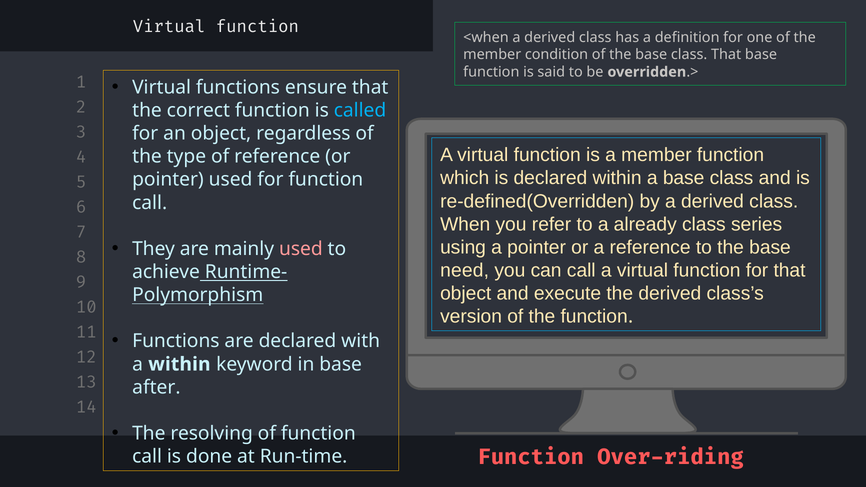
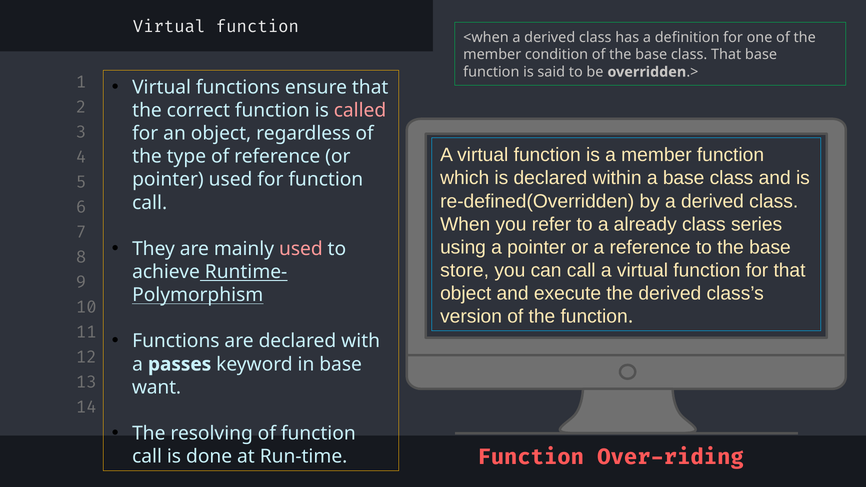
called colour: light blue -> pink (360, 110)
need: need -> store (465, 270)
a within: within -> passes (180, 364)
after: after -> want (156, 387)
